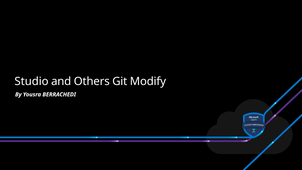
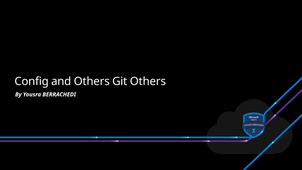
Studio: Studio -> Config (32, 81)
Git Modify: Modify -> Others (148, 81)
